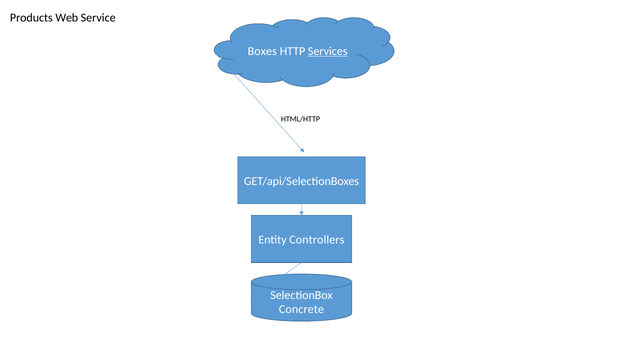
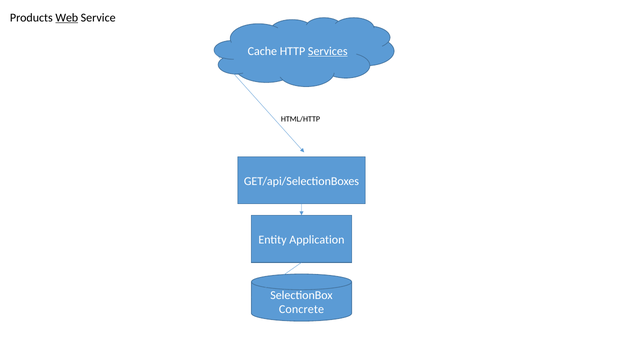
Web underline: none -> present (67, 18)
Boxes: Boxes -> Cache (262, 51)
Controllers: Controllers -> Application (317, 240)
